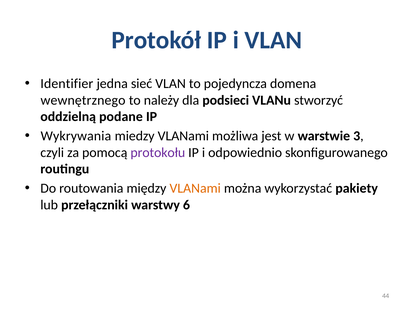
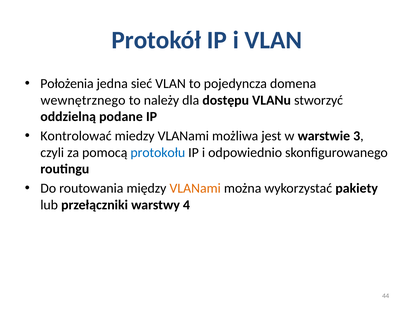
Identifier: Identifier -> Położenia (67, 84)
podsieci: podsieci -> dostępu (226, 100)
Wykrywania: Wykrywania -> Kontrolować (76, 136)
protokołu colour: purple -> blue (158, 153)
6: 6 -> 4 (186, 205)
